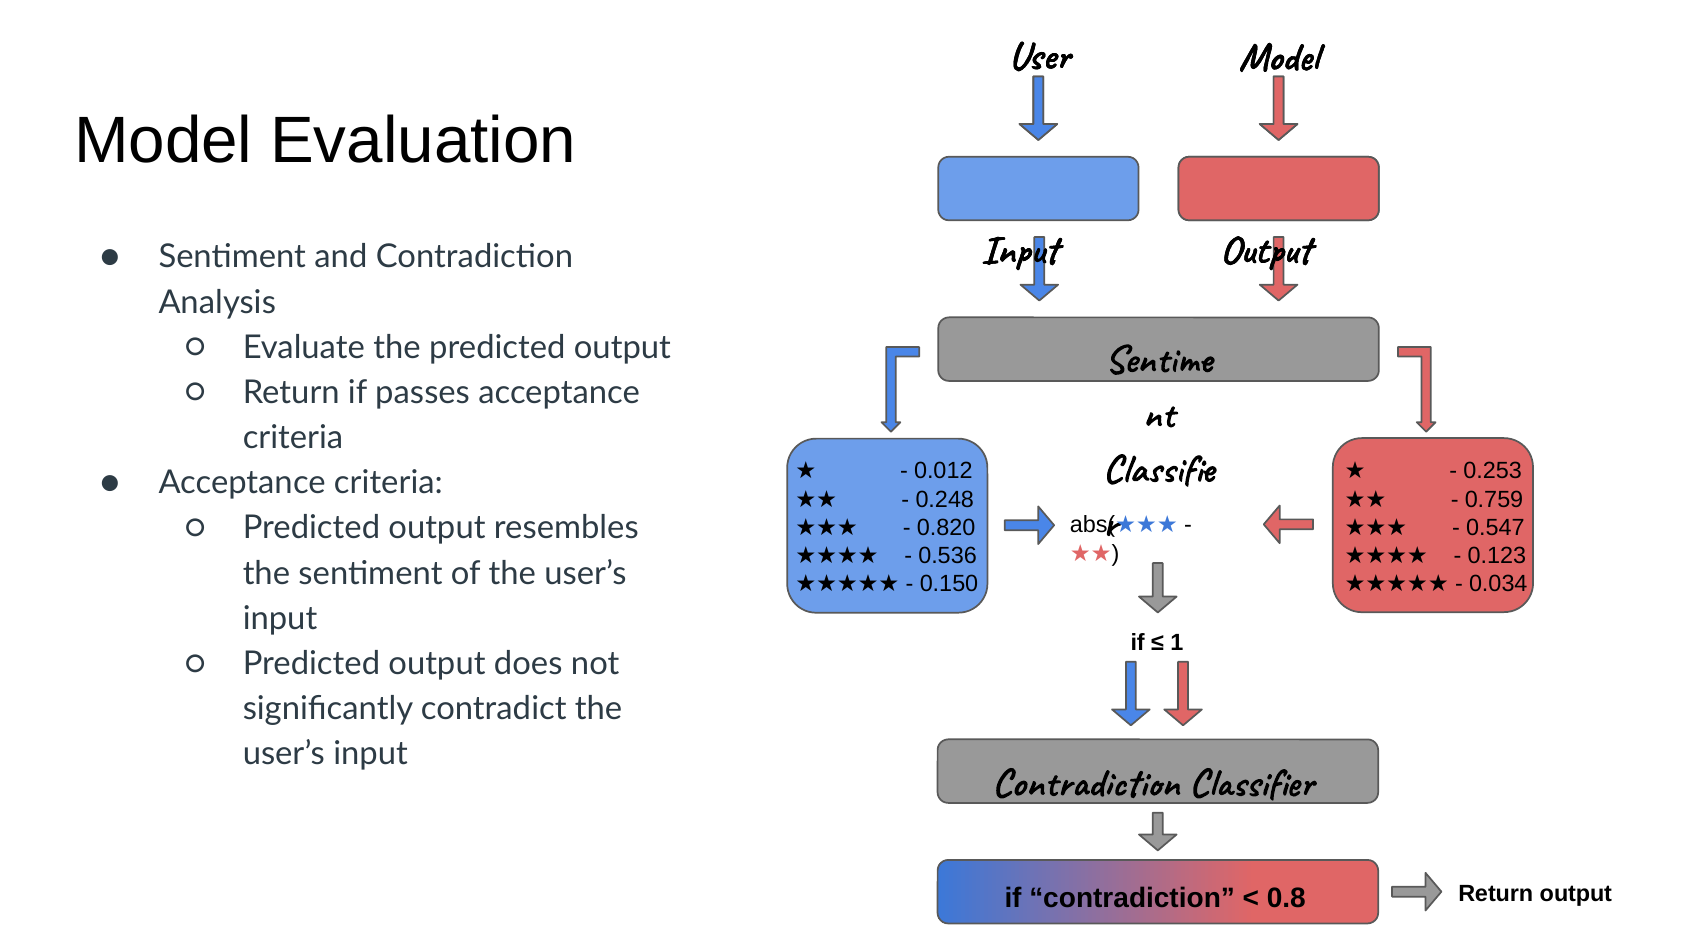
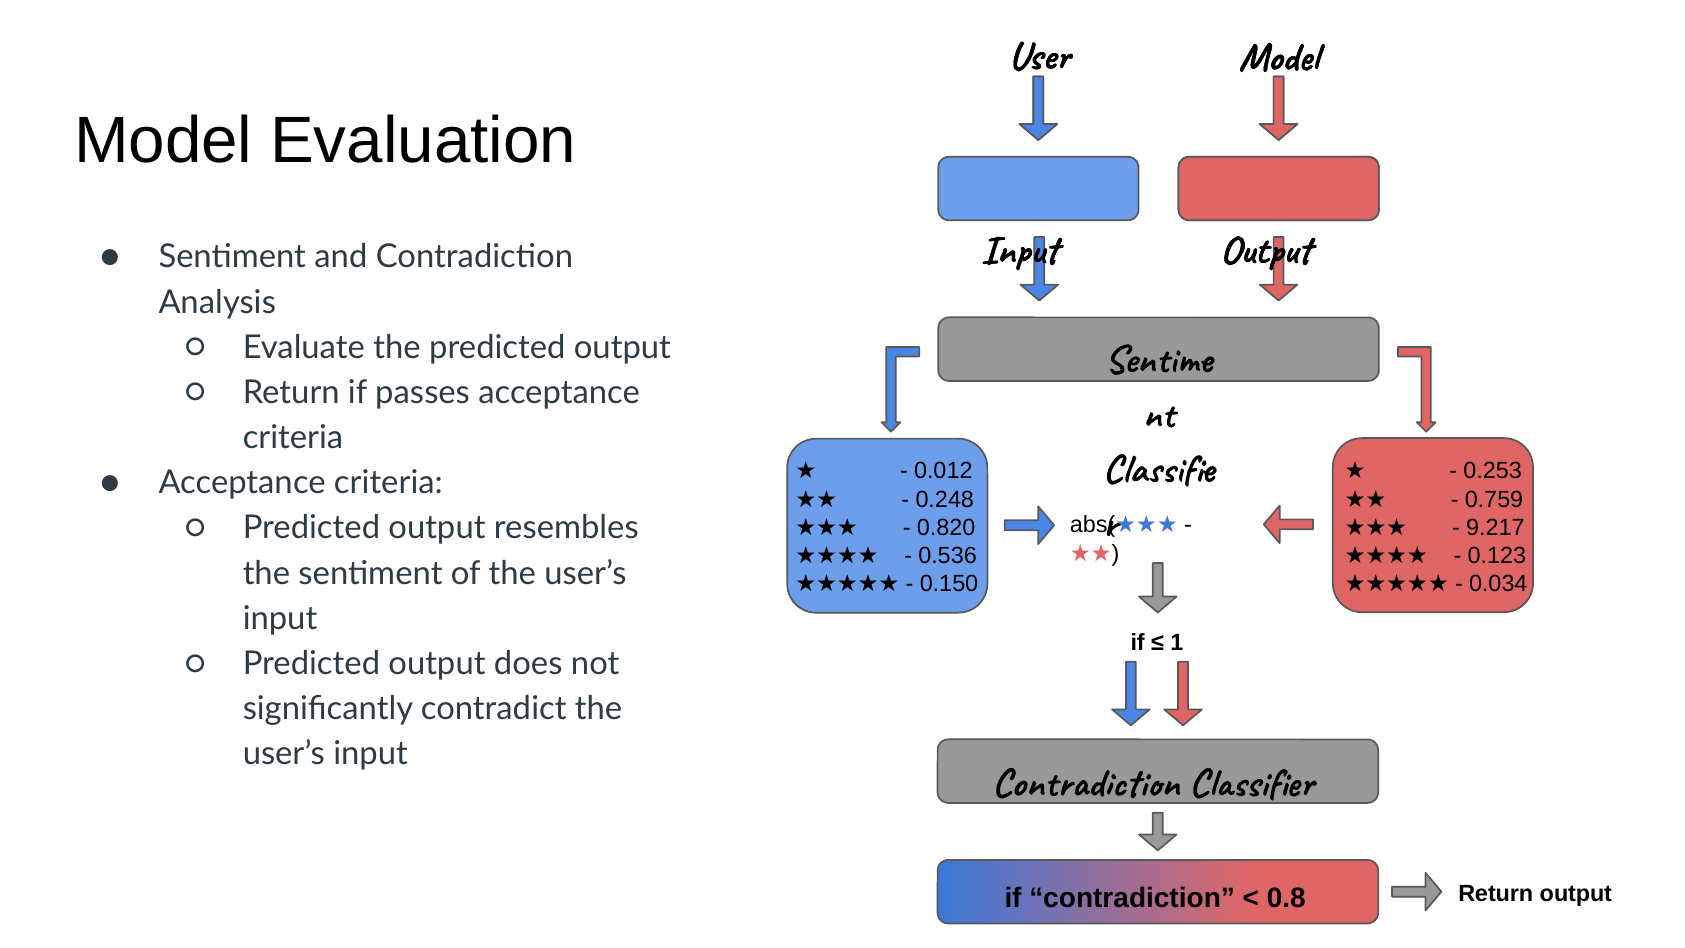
0.547: 0.547 -> 9.217 (1495, 527)
